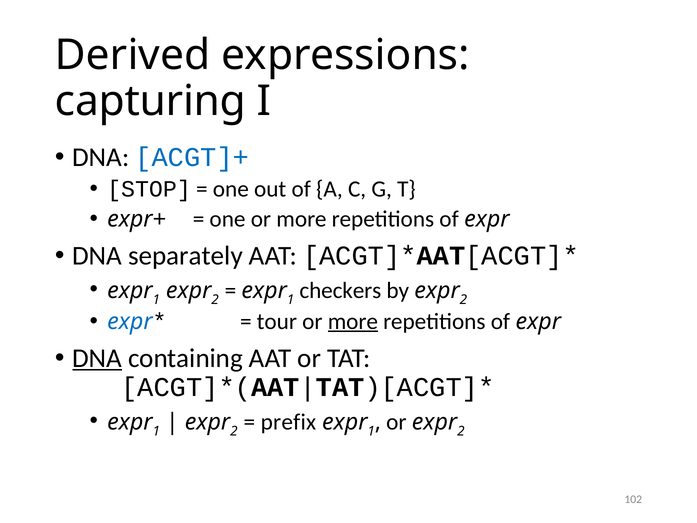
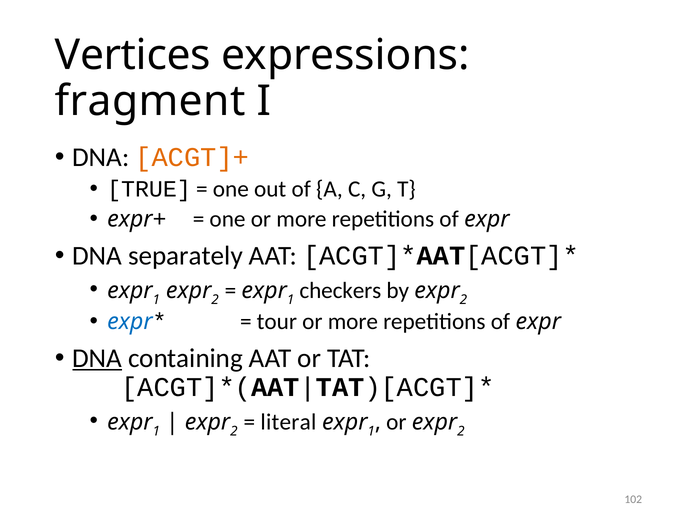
Derived: Derived -> Vertices (133, 55)
capturing: capturing -> fragment (150, 101)
ACGT]+ colour: blue -> orange (192, 157)
STOP: STOP -> TRUE (149, 189)
more underline: present -> none (353, 321)
prefix: prefix -> literal (288, 422)
